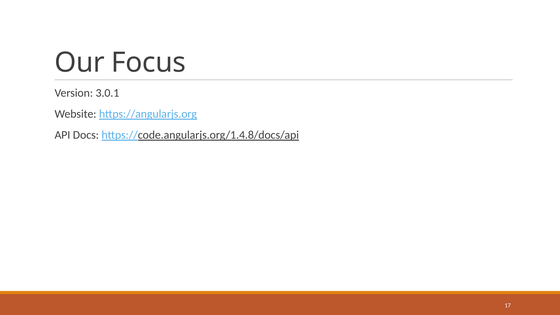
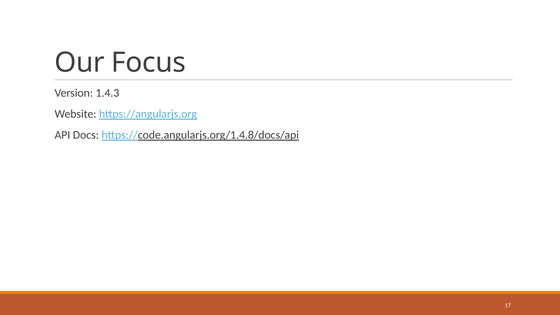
3.0.1: 3.0.1 -> 1.4.3 (107, 93)
